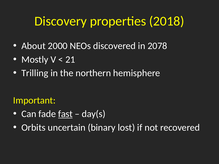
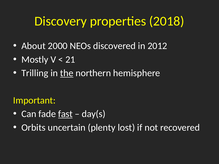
2078: 2078 -> 2012 (157, 46)
the underline: none -> present (67, 73)
binary: binary -> plenty (102, 128)
